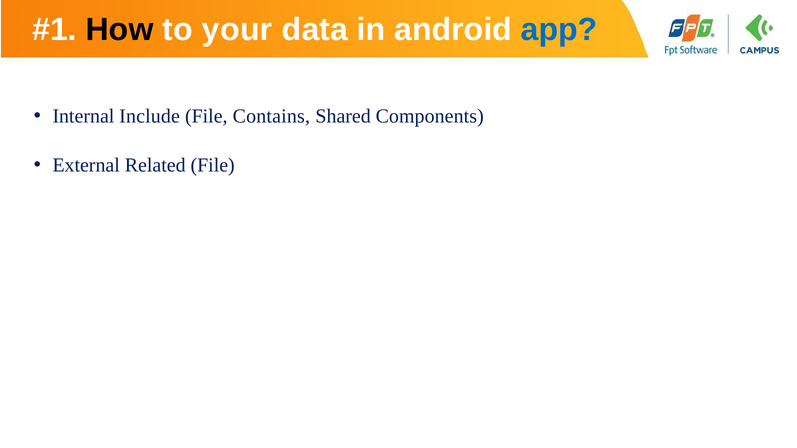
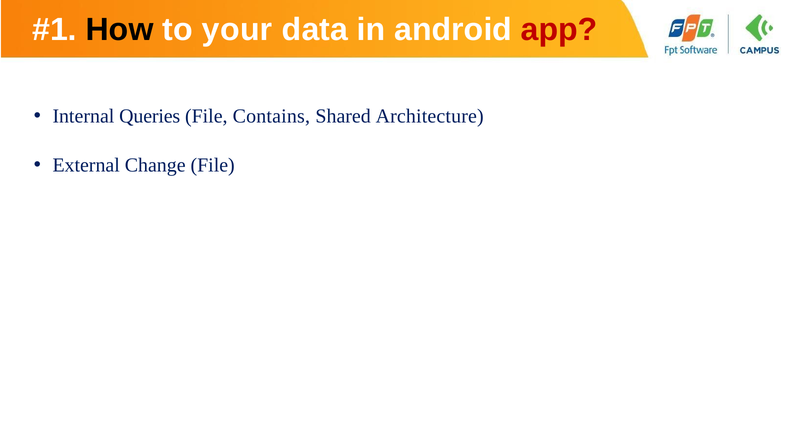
app colour: blue -> red (559, 29)
Include: Include -> Queries (150, 116)
Components: Components -> Architecture (430, 116)
Related: Related -> Change (155, 165)
